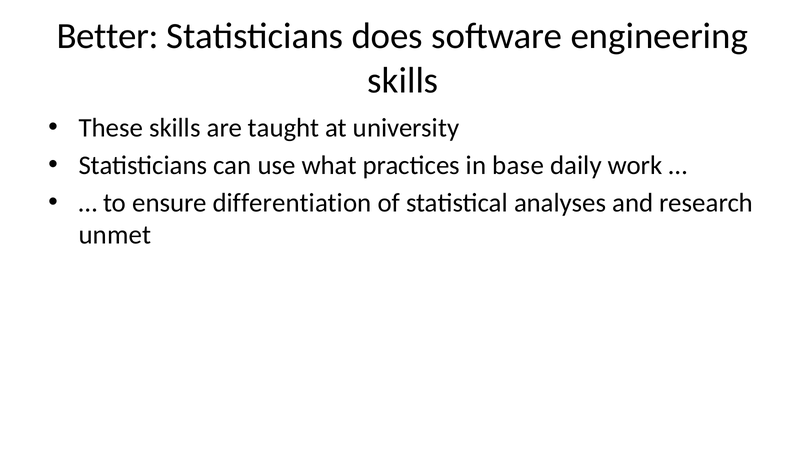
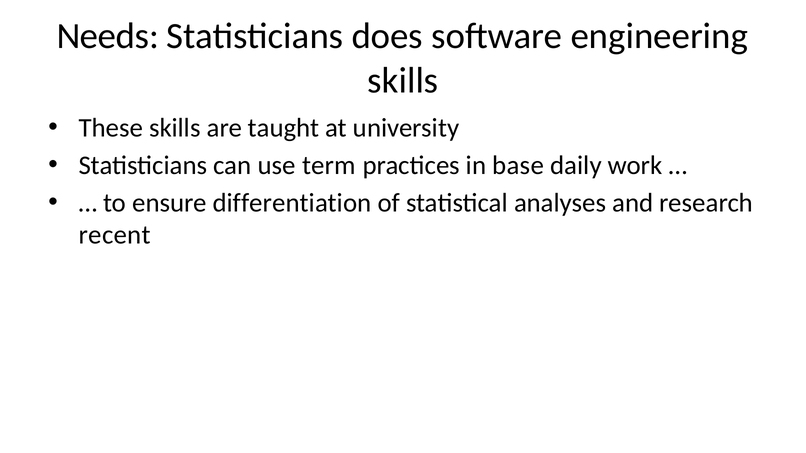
Better: Better -> Needs (108, 36)
what: what -> term (329, 165)
unmet: unmet -> recent (115, 235)
